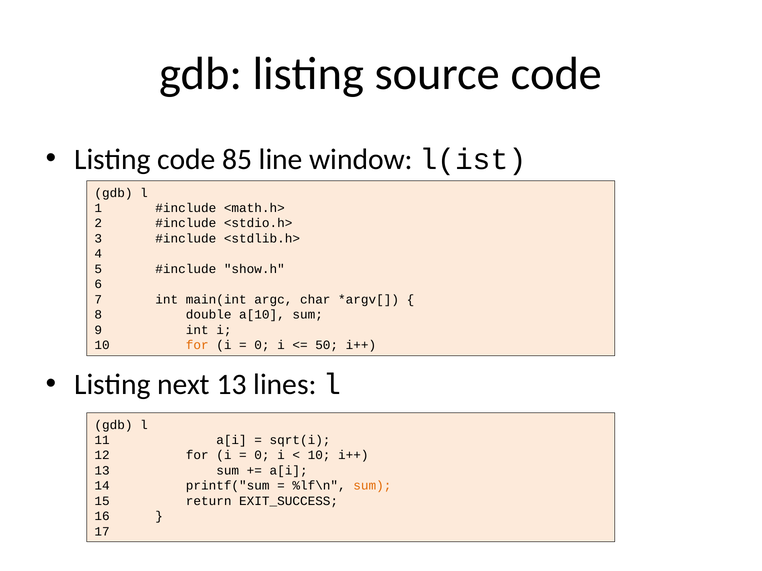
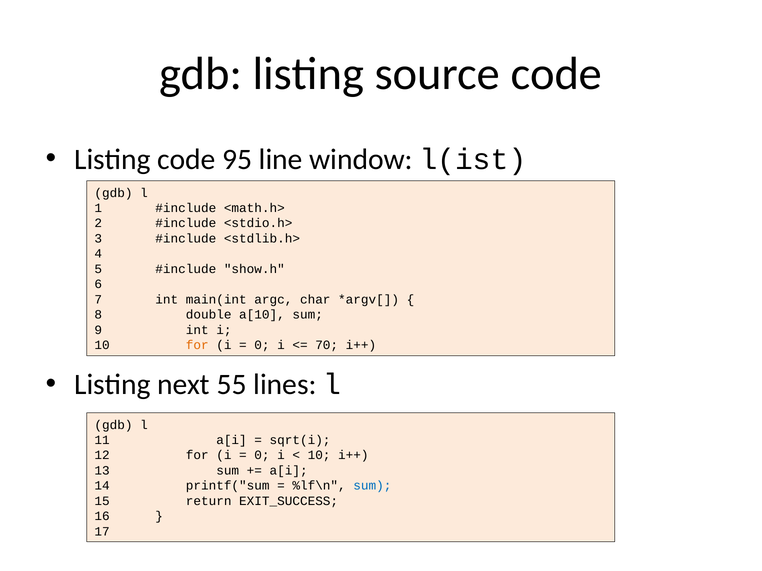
85: 85 -> 95 (237, 159)
50: 50 -> 70 (327, 345)
next 13: 13 -> 55 (232, 385)
sum colour: orange -> blue (372, 486)
